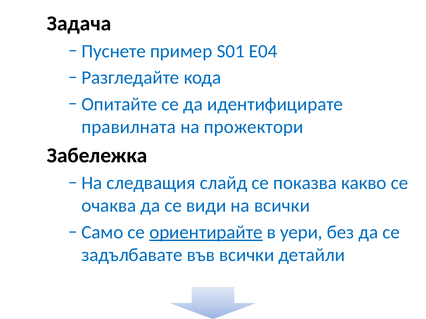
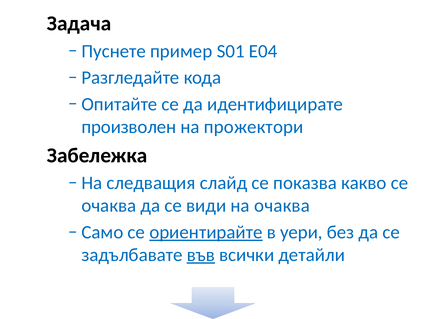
правилната: правилната -> произволен (129, 127)
на всички: всички -> очаква (282, 206)
във underline: none -> present (201, 255)
